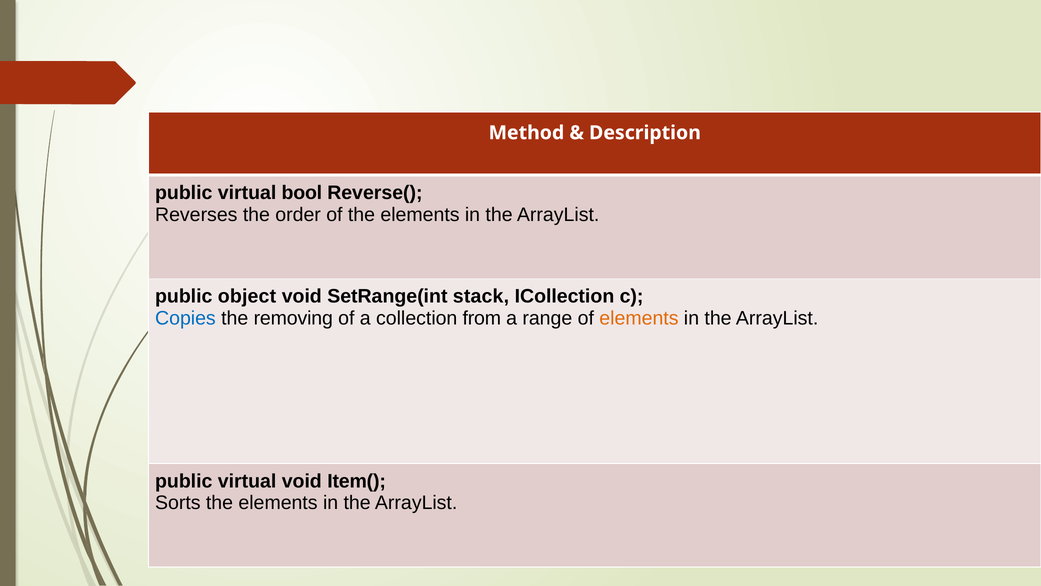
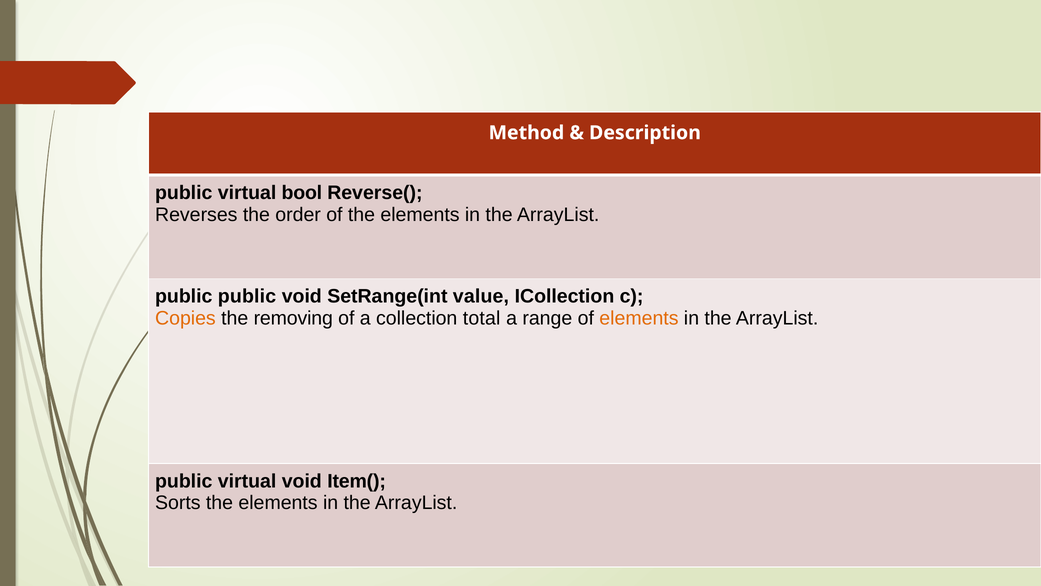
public object: object -> public (247, 296)
stack: stack -> value (481, 296)
Copies colour: blue -> orange (185, 318)
from: from -> total (482, 318)
